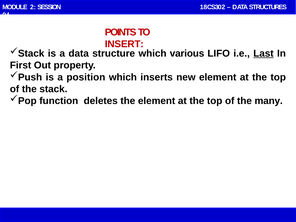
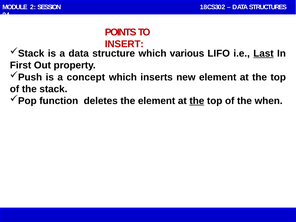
position: position -> concept (86, 77)
the underline: none -> present (197, 101)
many: many -> when (269, 101)
